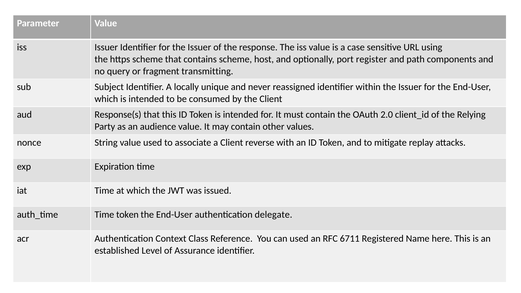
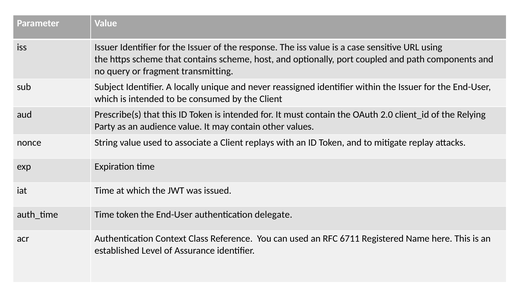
register: register -> coupled (372, 59)
Response(s: Response(s -> Prescribe(s (118, 115)
reverse: reverse -> replays (260, 143)
